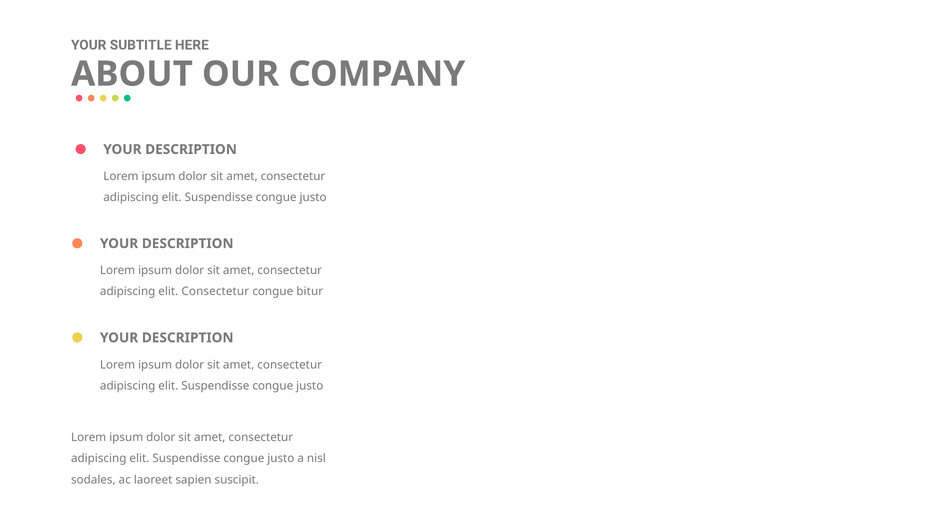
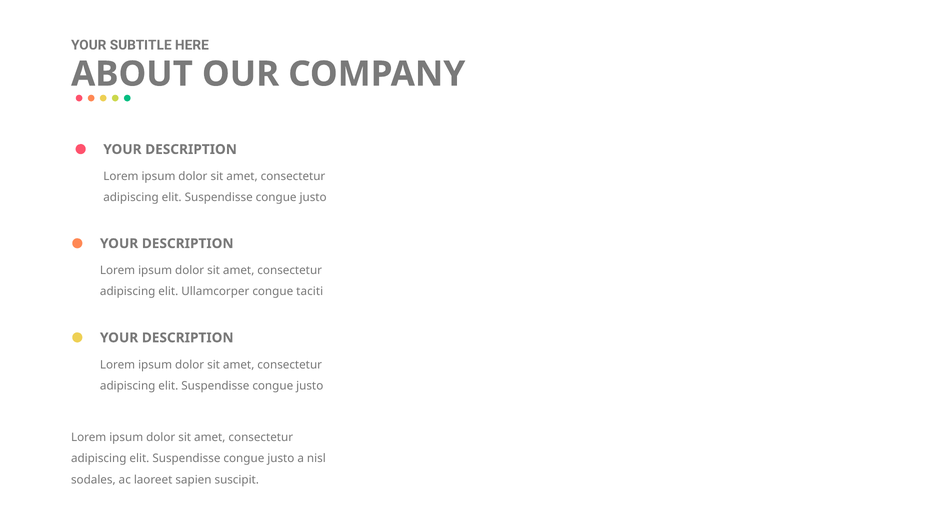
elit Consectetur: Consectetur -> Ullamcorper (215, 291)
bitur: bitur -> taciti (310, 291)
